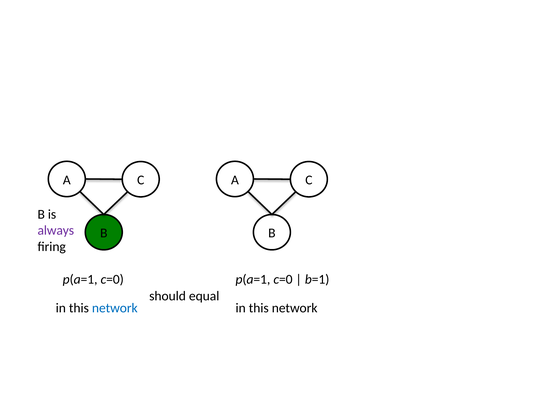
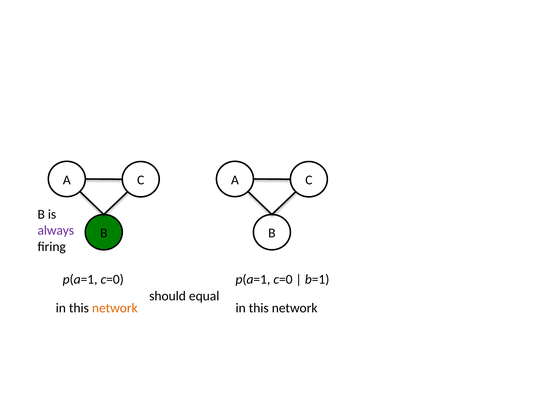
network colour: blue -> orange (115, 308)
